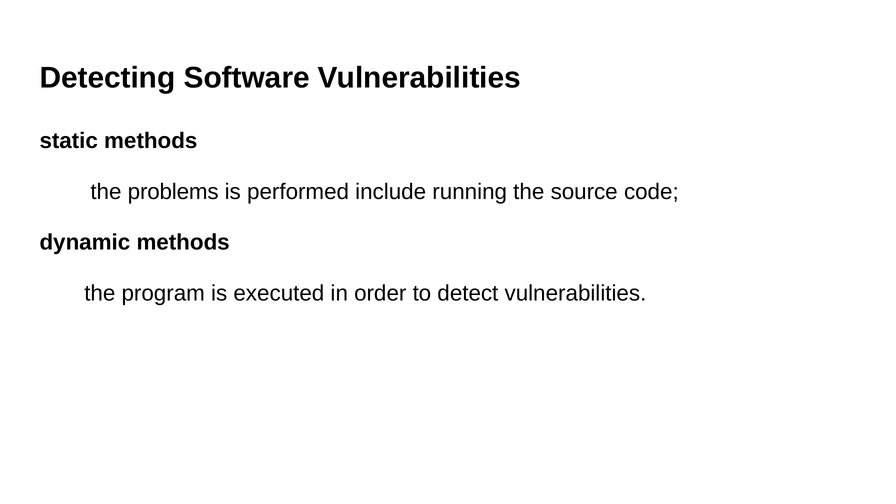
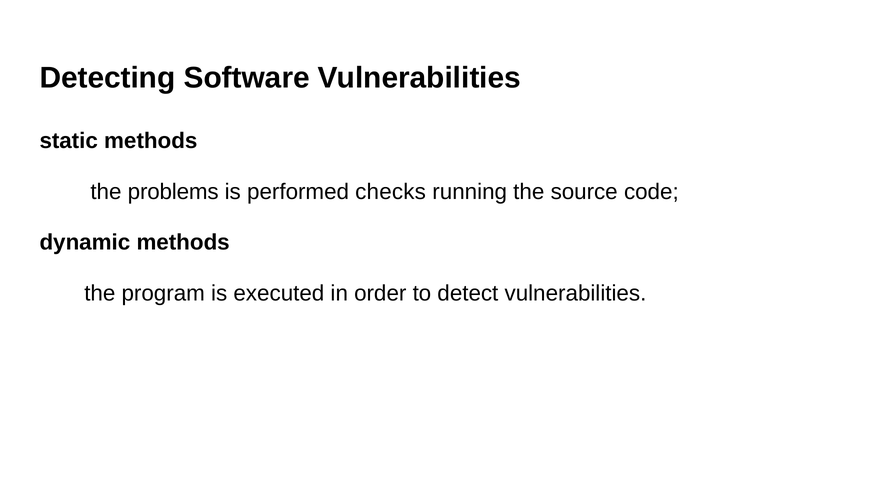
include: include -> checks (391, 192)
